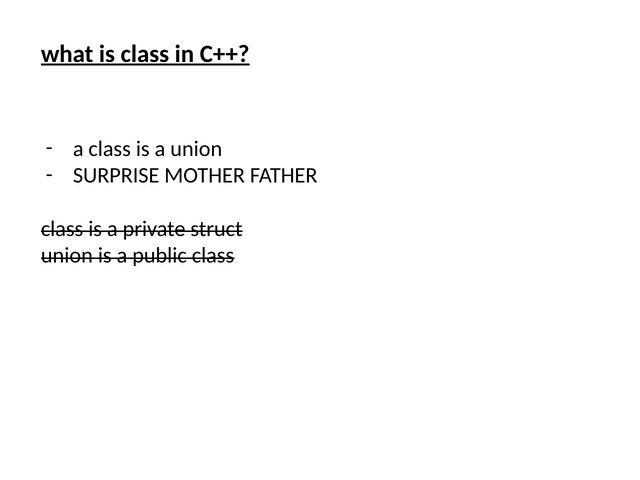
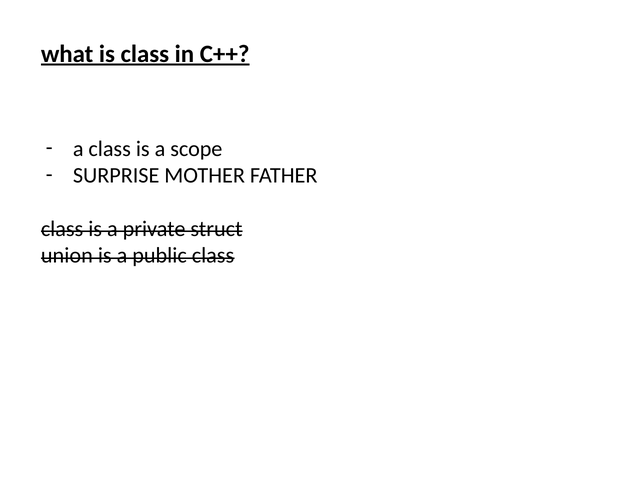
a union: union -> scope (196, 149)
